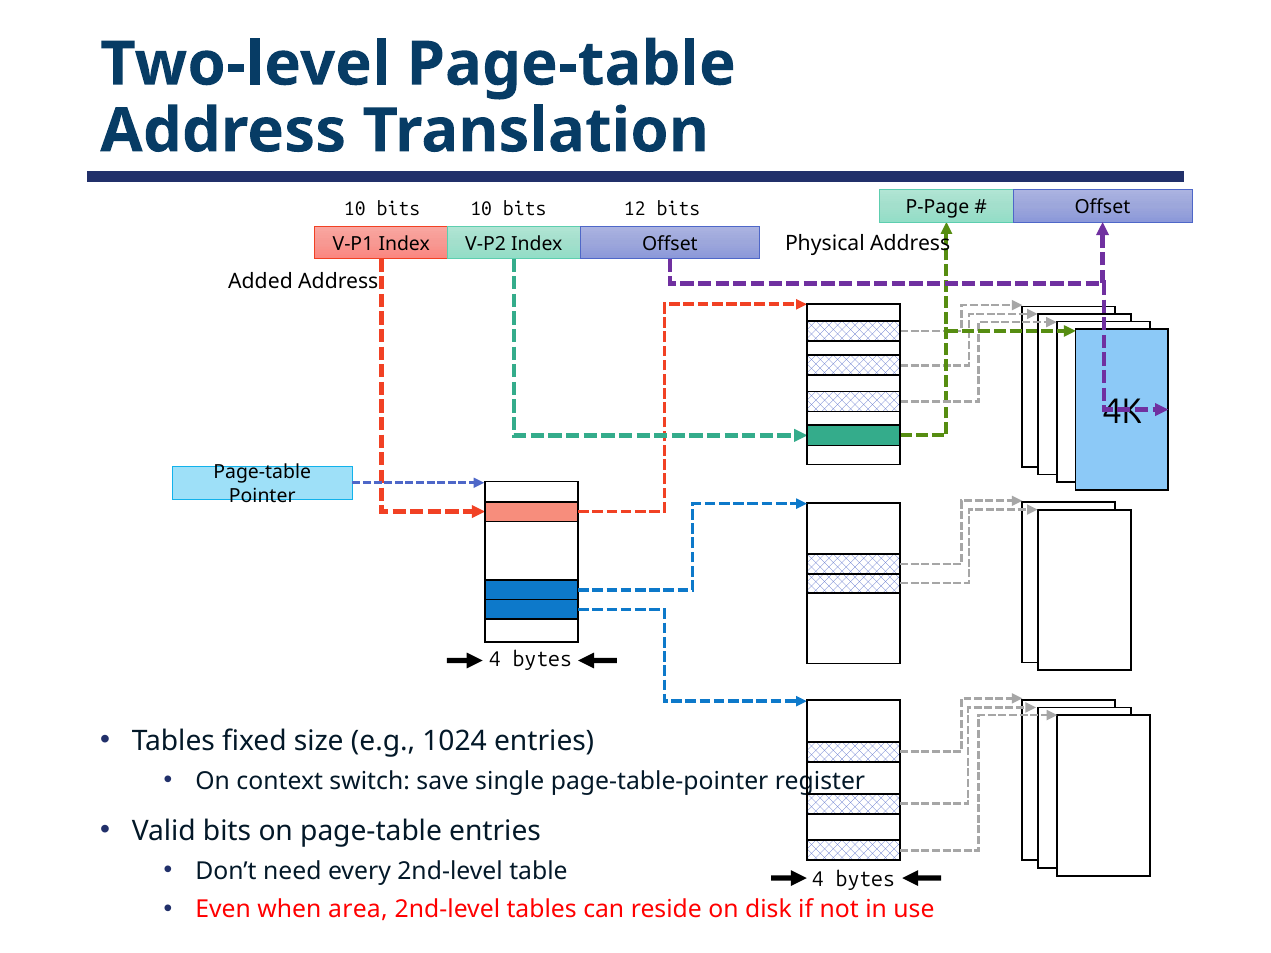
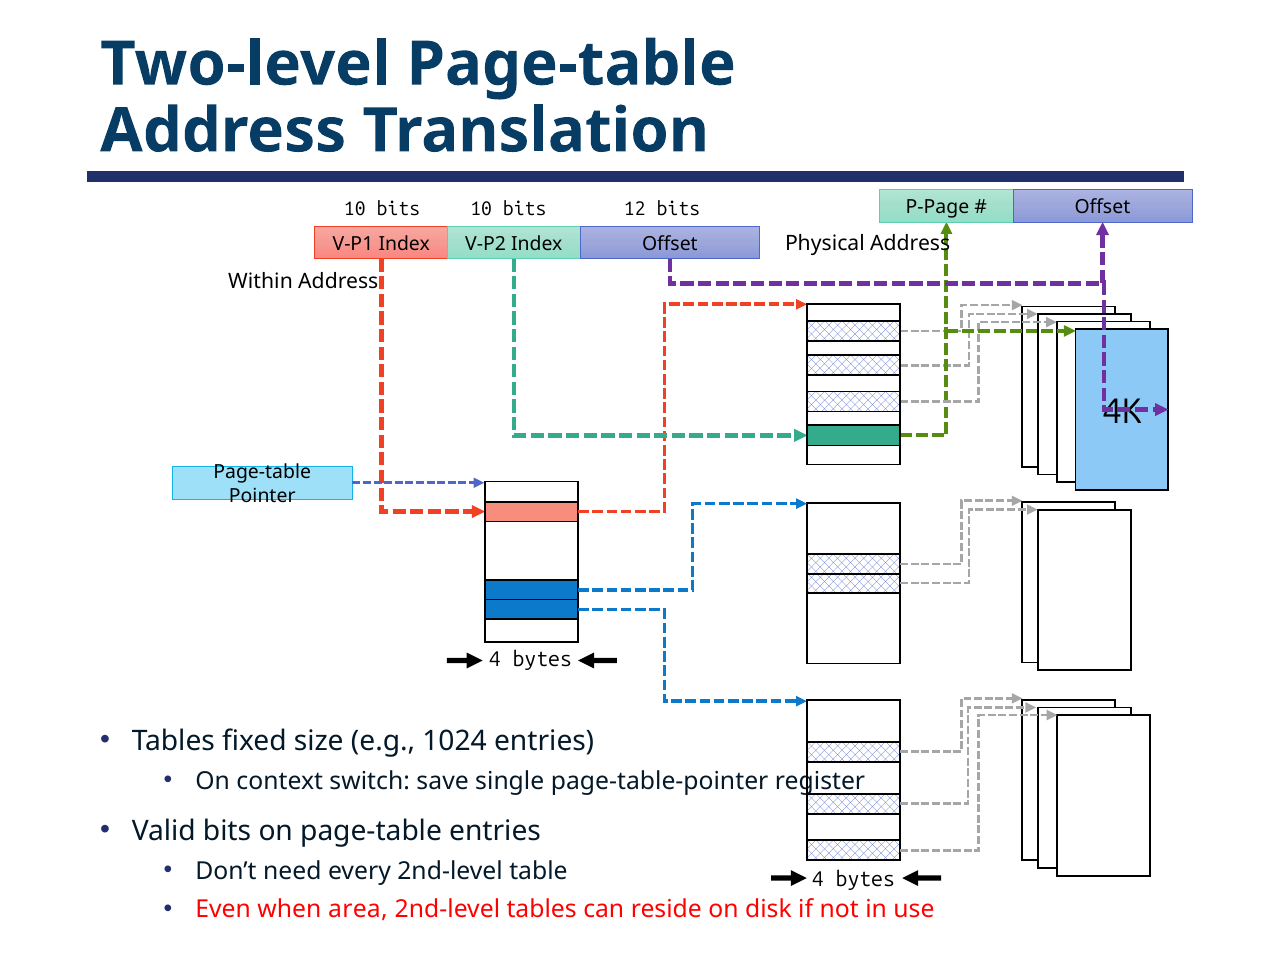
Added: Added -> Within (260, 282)
